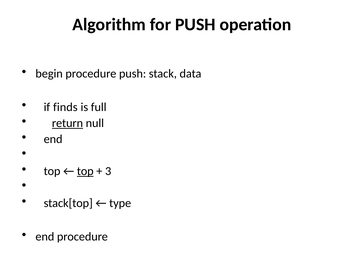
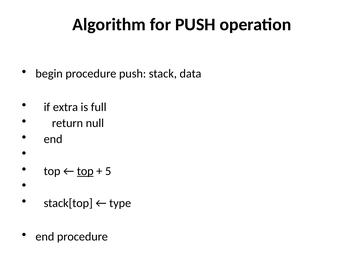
finds: finds -> extra (65, 107)
return underline: present -> none (67, 123)
3: 3 -> 5 (108, 171)
